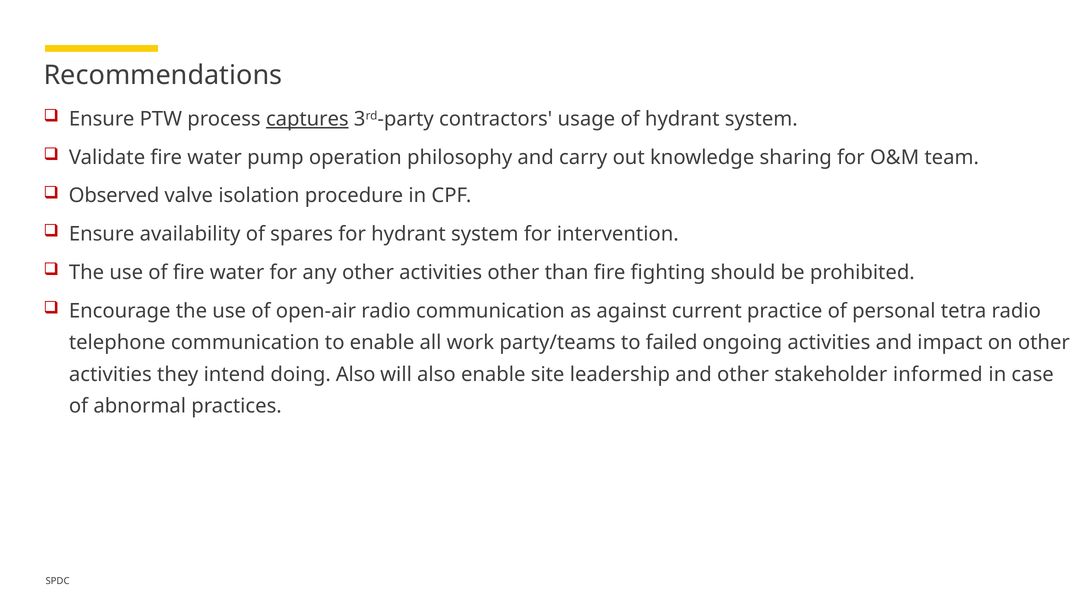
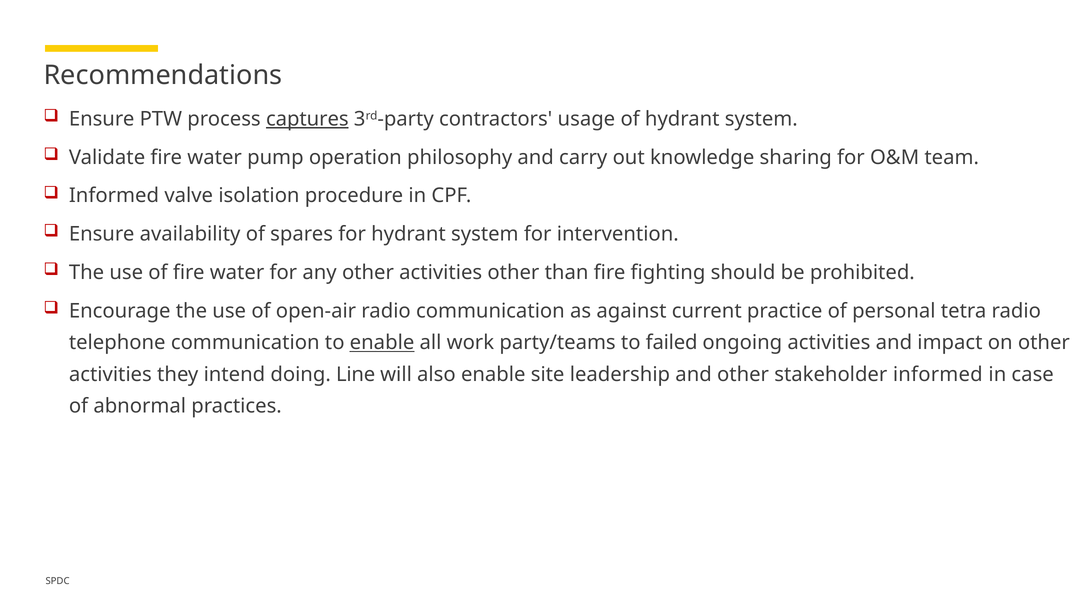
Observed: Observed -> Informed (114, 196)
enable underline: none -> present (382, 343)
doing Also: Also -> Line (356, 374)
